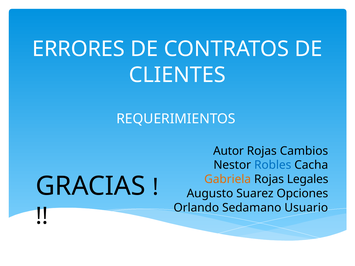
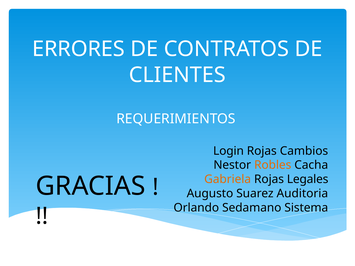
Autor: Autor -> Login (228, 151)
Robles colour: blue -> orange (273, 165)
Opciones: Opciones -> Auditoria (302, 194)
Usuario: Usuario -> Sistema (306, 208)
